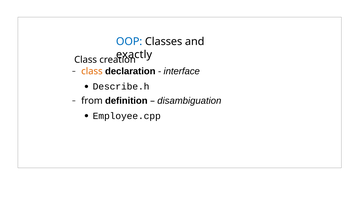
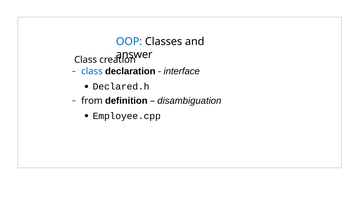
exactly: exactly -> answer (134, 55)
class colour: orange -> blue (92, 71)
Describe.h: Describe.h -> Declared.h (121, 87)
